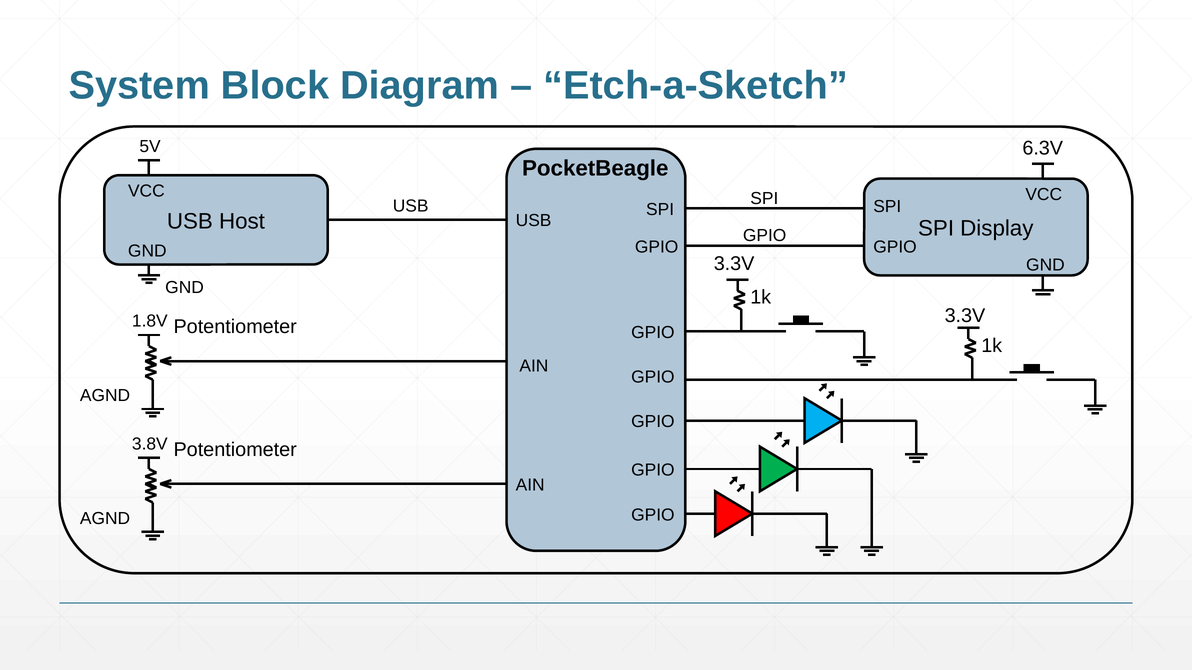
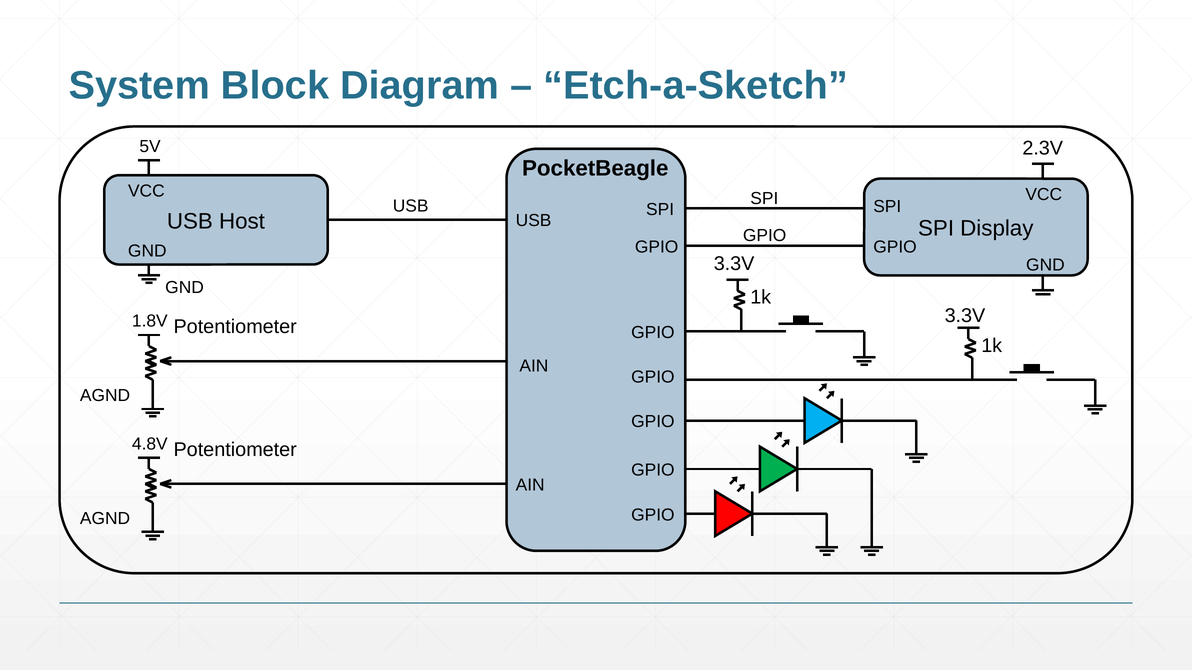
6.3V: 6.3V -> 2.3V (1043, 148)
3.8V: 3.8V -> 4.8V (150, 444)
